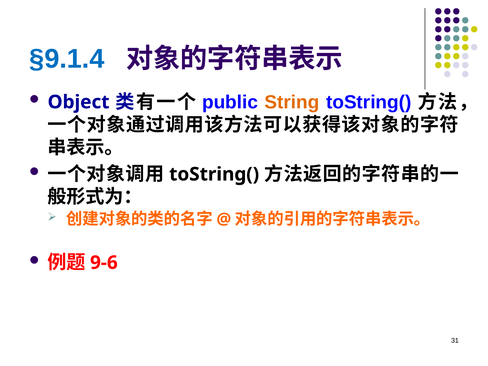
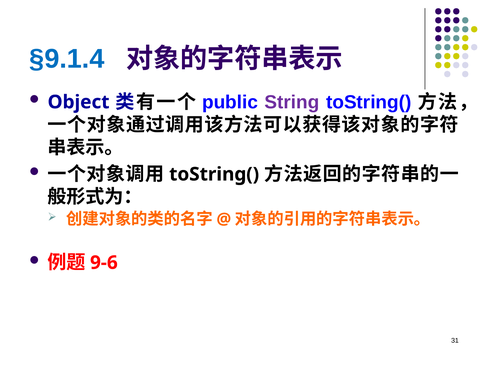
String colour: orange -> purple (292, 102)
